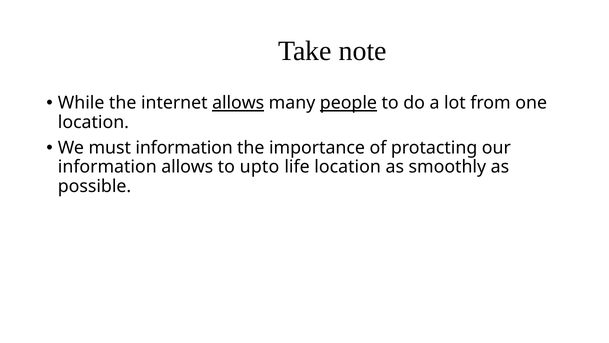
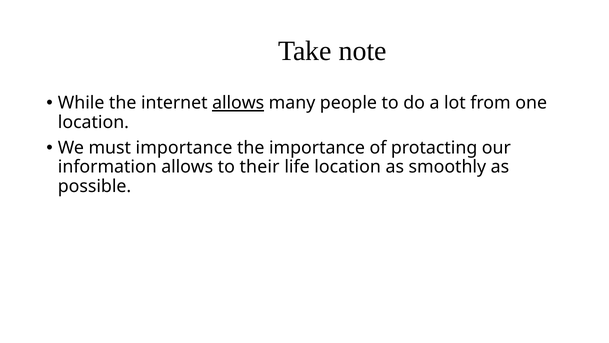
people underline: present -> none (348, 103)
must information: information -> importance (184, 148)
upto: upto -> their (260, 167)
